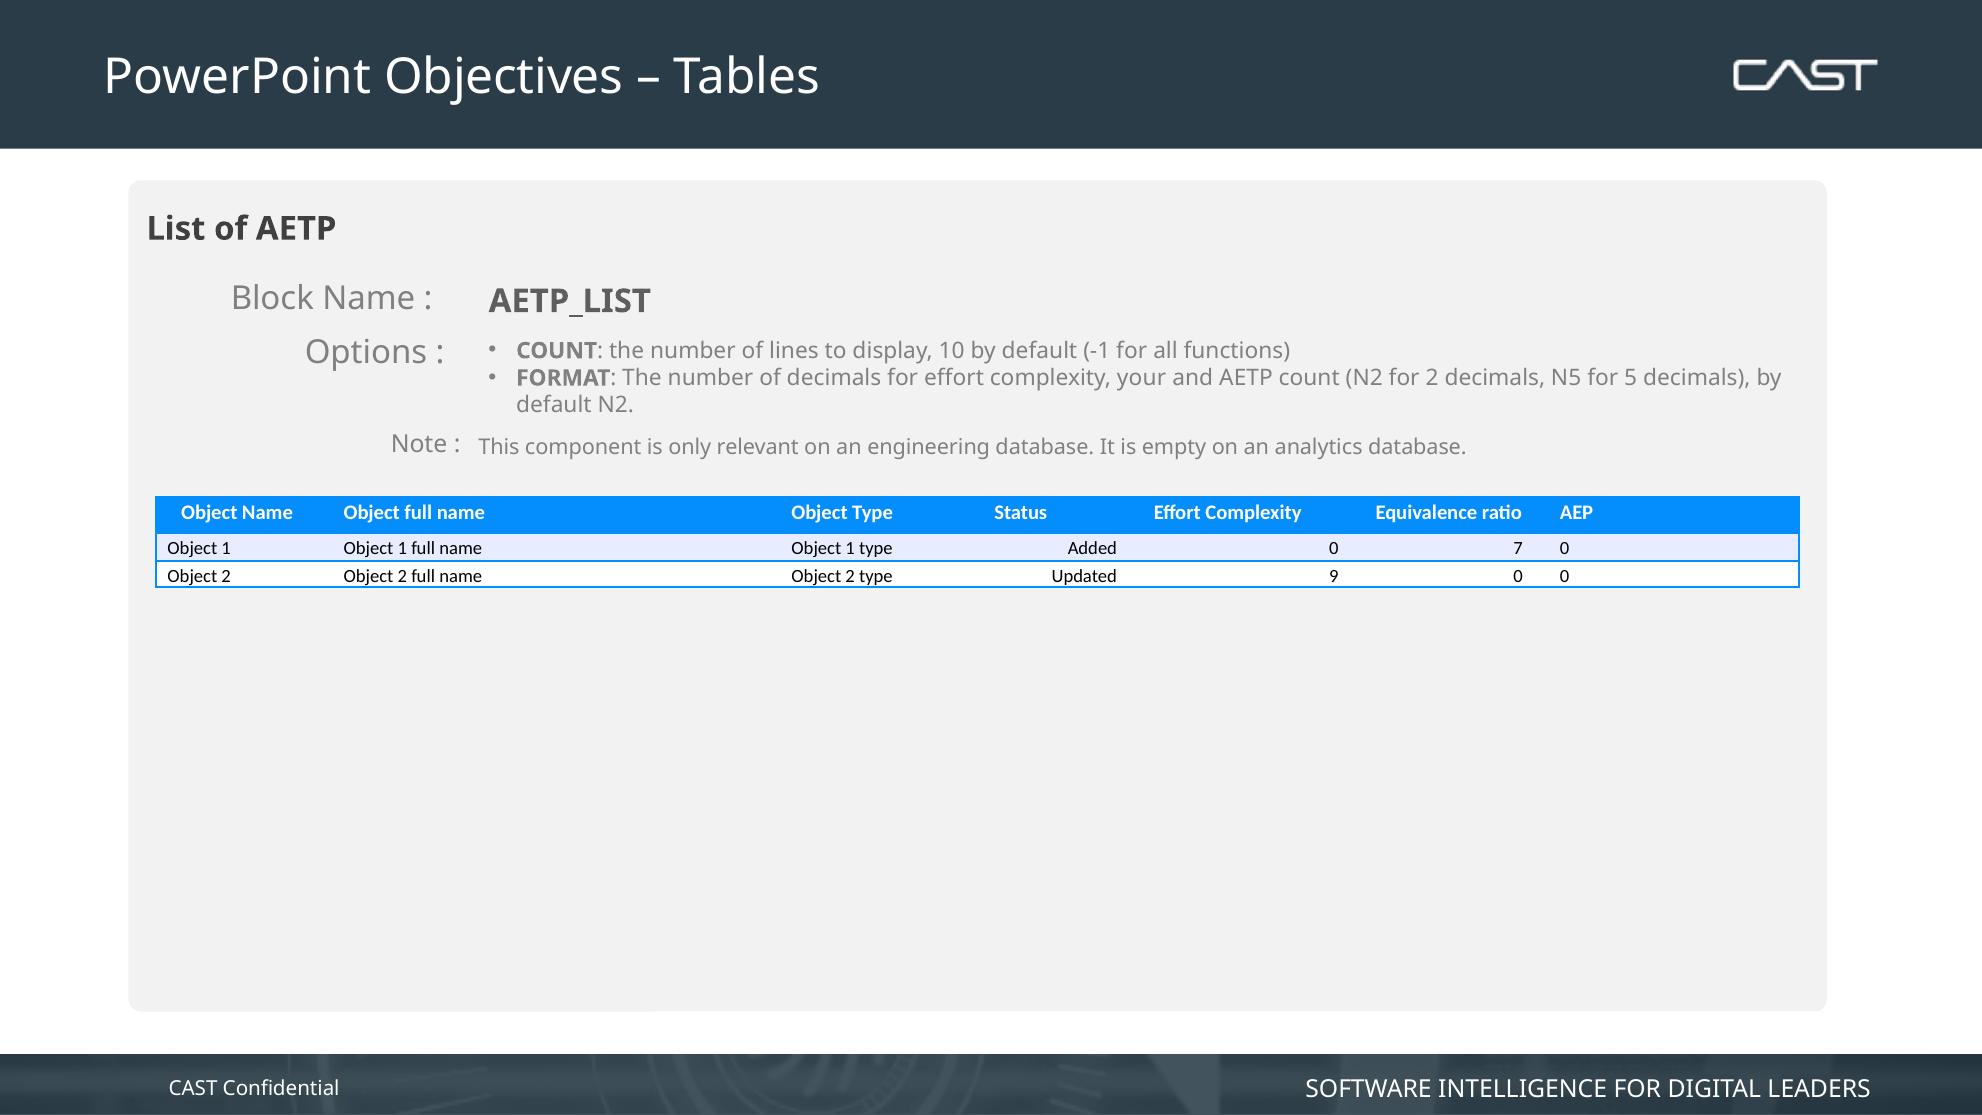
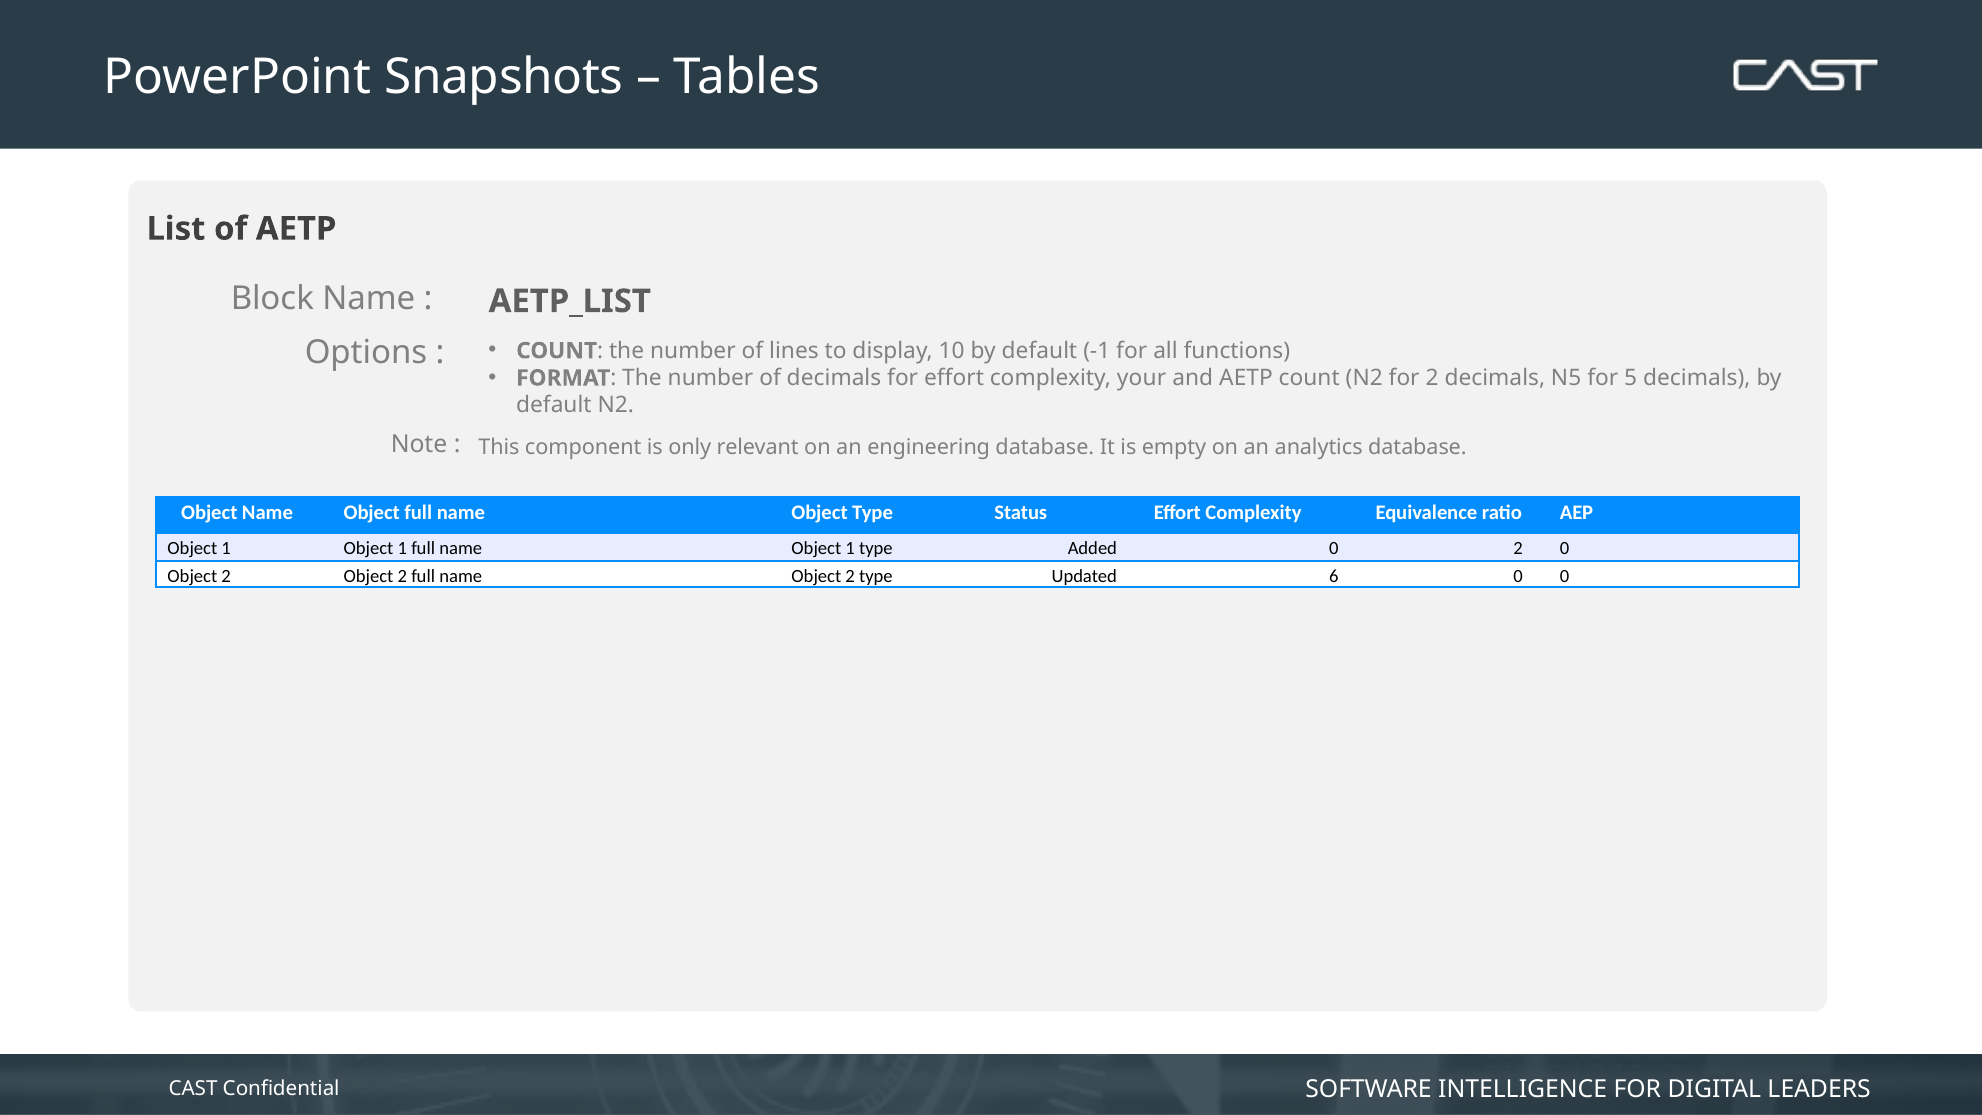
Objectives: Objectives -> Snapshots (504, 77)
0 7: 7 -> 2 (1518, 548)
9: 9 -> 6 (1334, 576)
